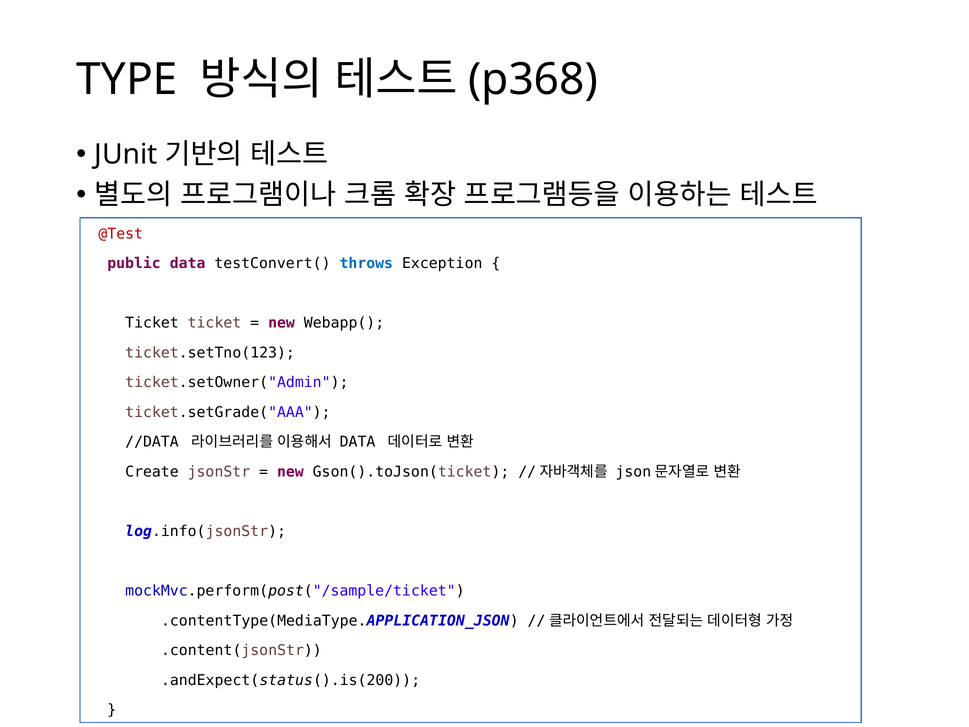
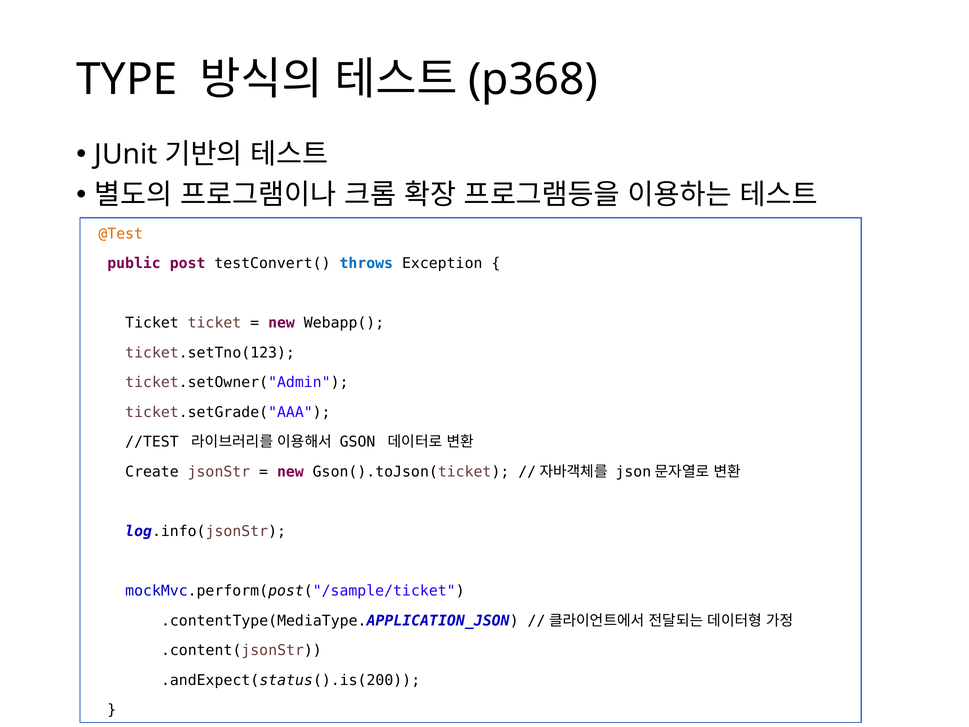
@Test colour: red -> orange (121, 234)
public data: data -> post (188, 263)
//DATA: //DATA -> //TEST (152, 442)
DATA: DATA -> GSON (358, 442)
